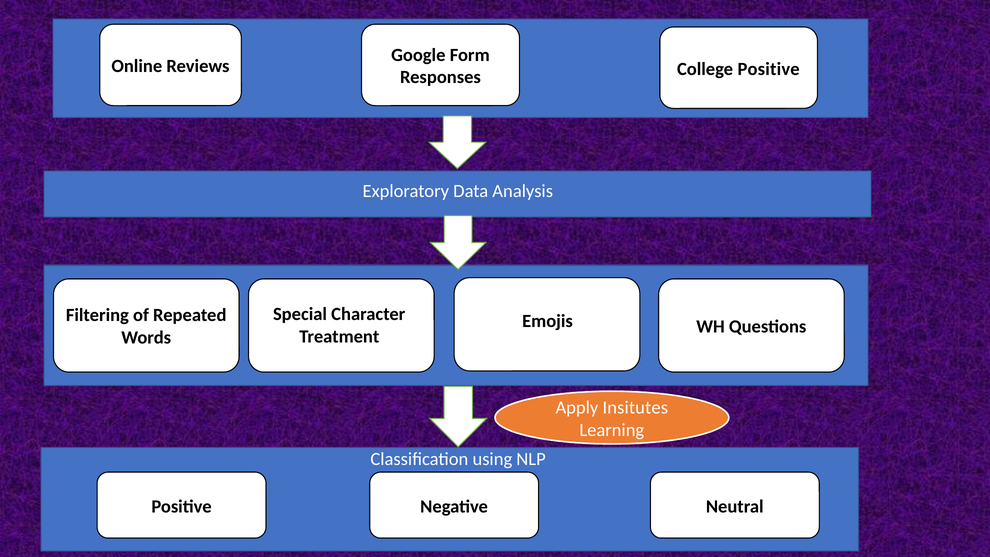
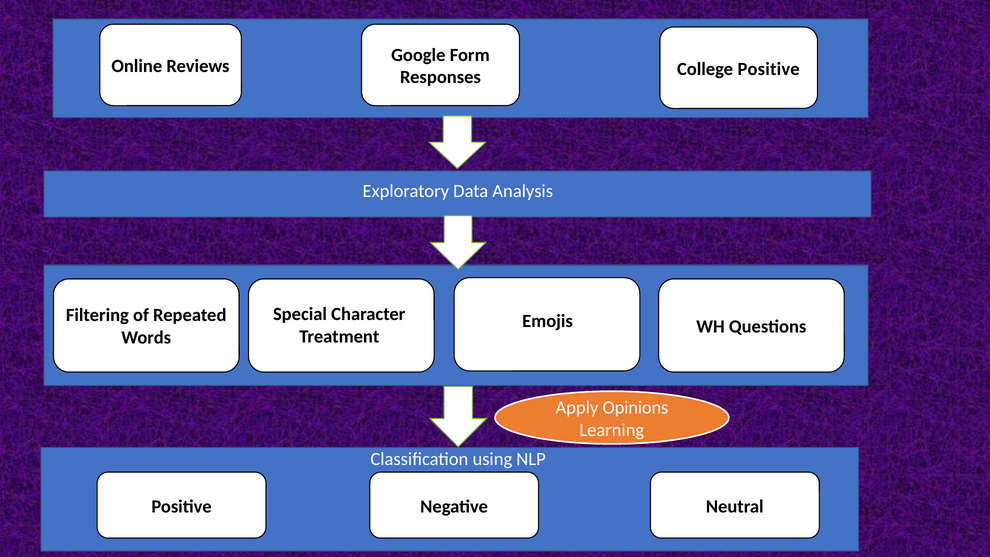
Insitutes: Insitutes -> Opinions (635, 408)
